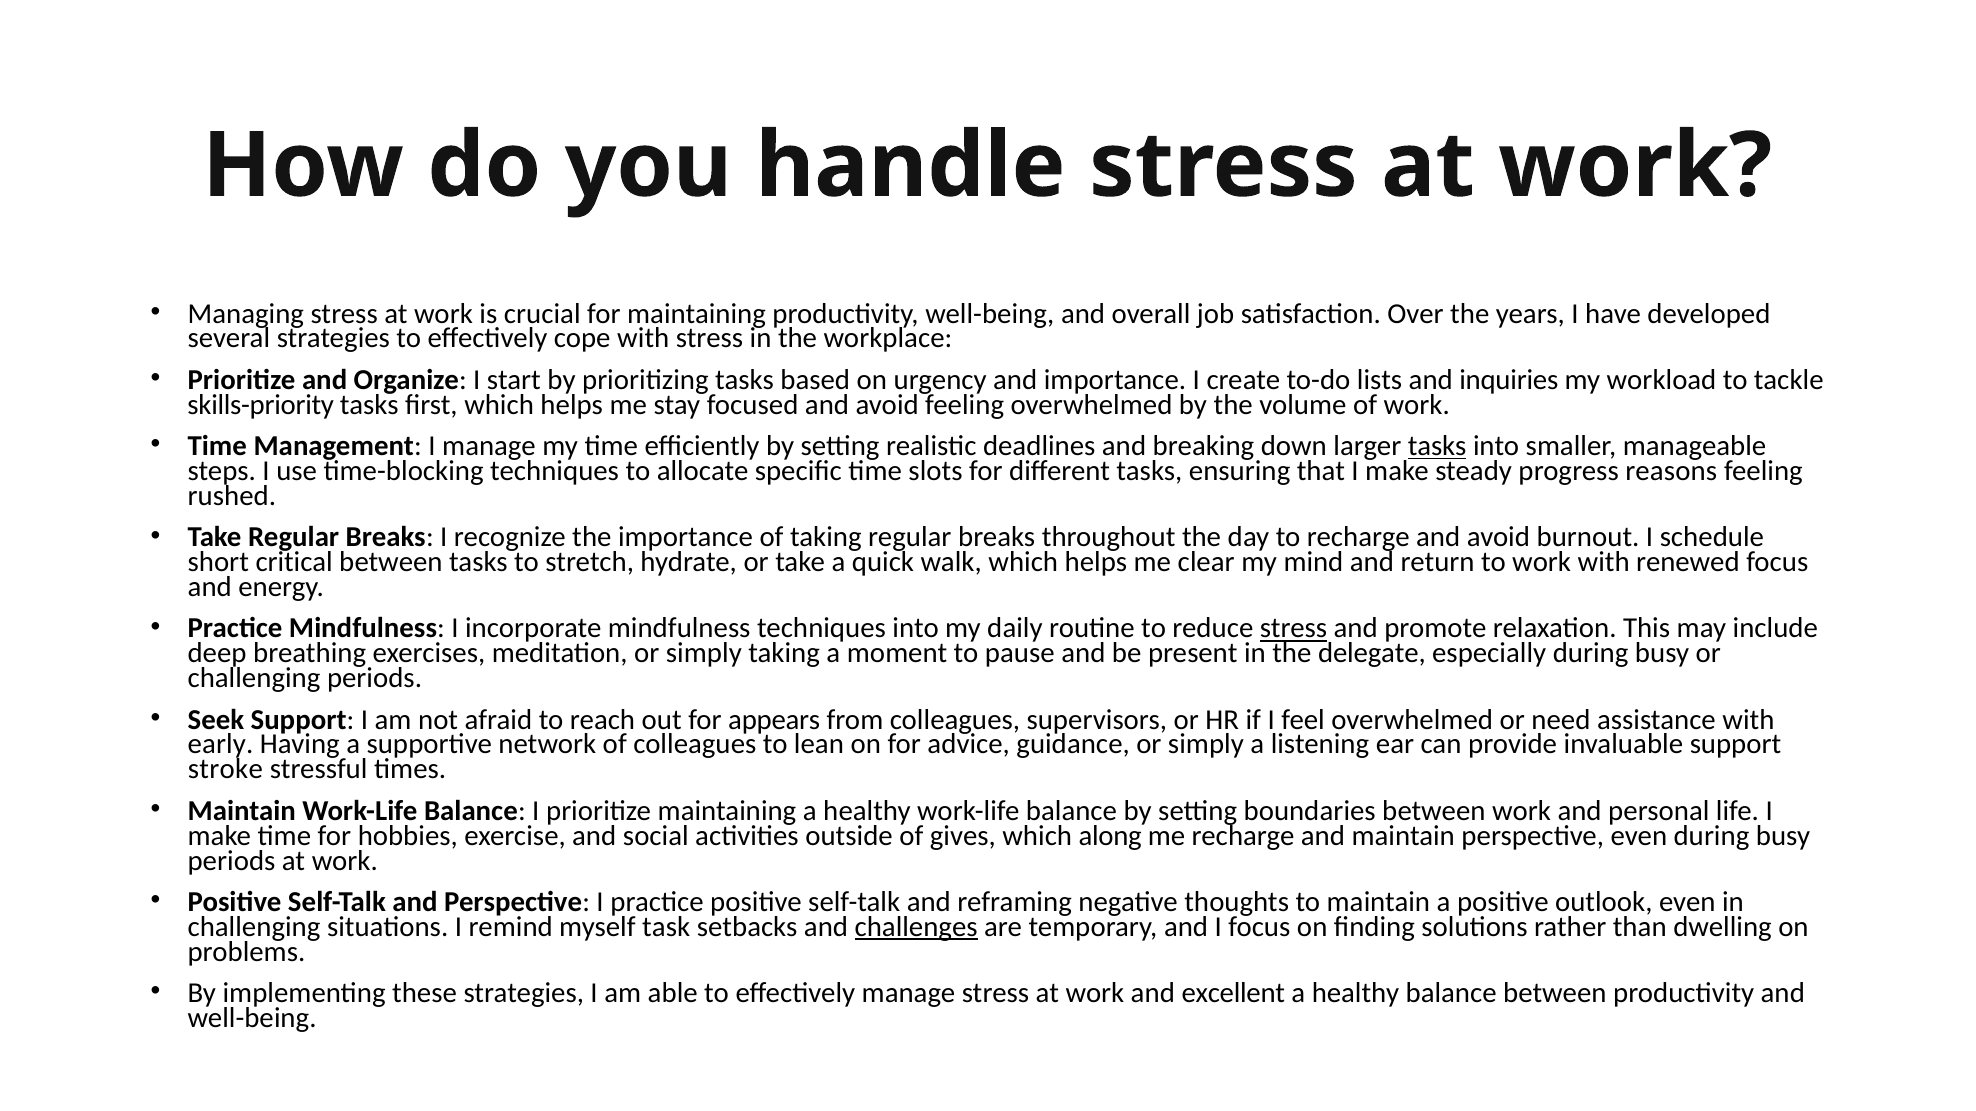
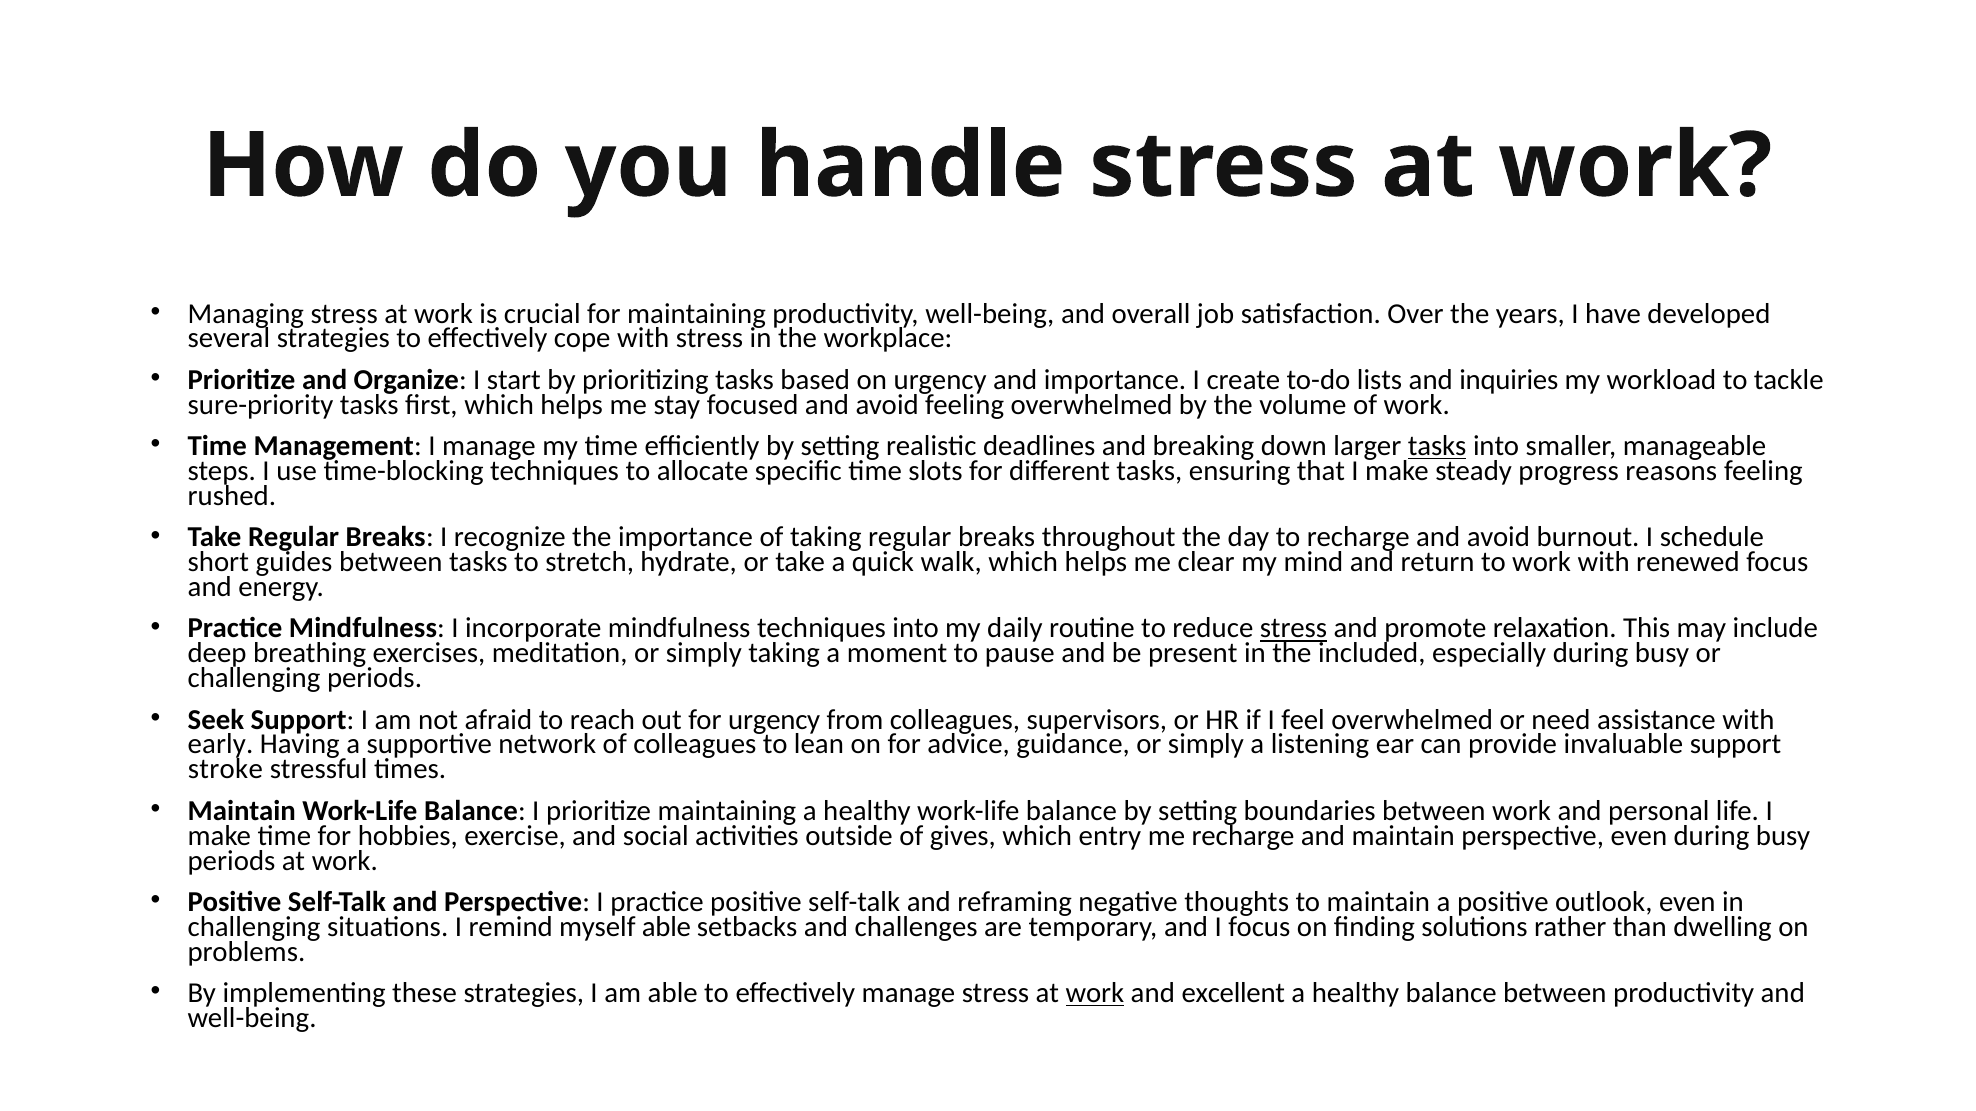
skills-priority: skills-priority -> sure-priority (261, 405)
critical: critical -> guides (294, 562)
delegate: delegate -> included (1372, 654)
for appears: appears -> urgency (774, 720)
along: along -> entry (1110, 836)
myself task: task -> able (666, 927)
challenges underline: present -> none (916, 927)
work underline: none -> present (1095, 993)
